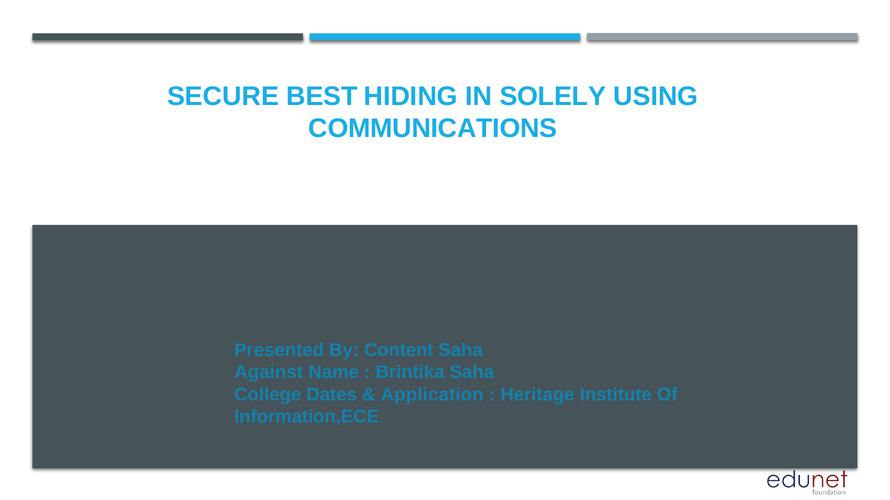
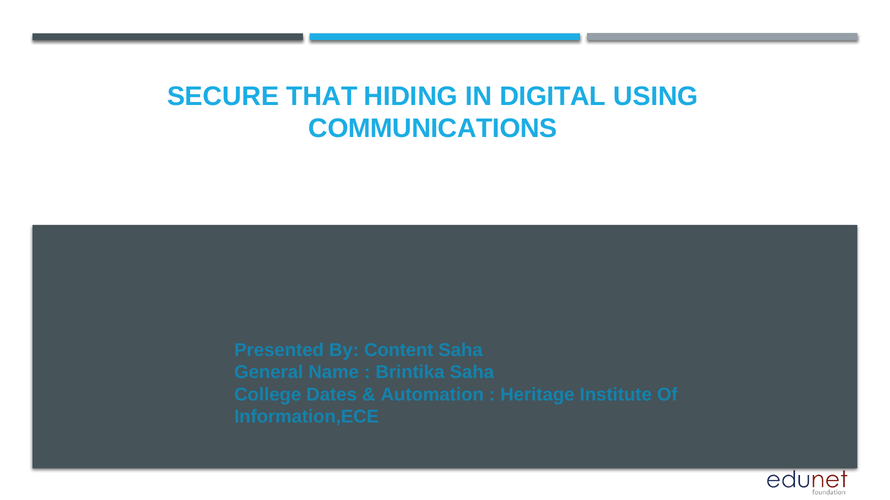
BEST: BEST -> THAT (322, 96)
SOLELY: SOLELY -> DIGITAL (553, 96)
Against: Against -> General (269, 373)
Application: Application -> Automation (432, 395)
